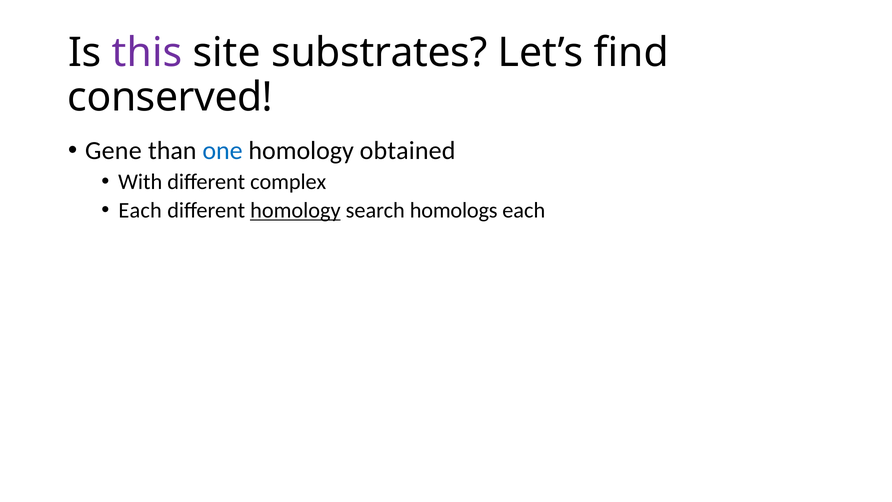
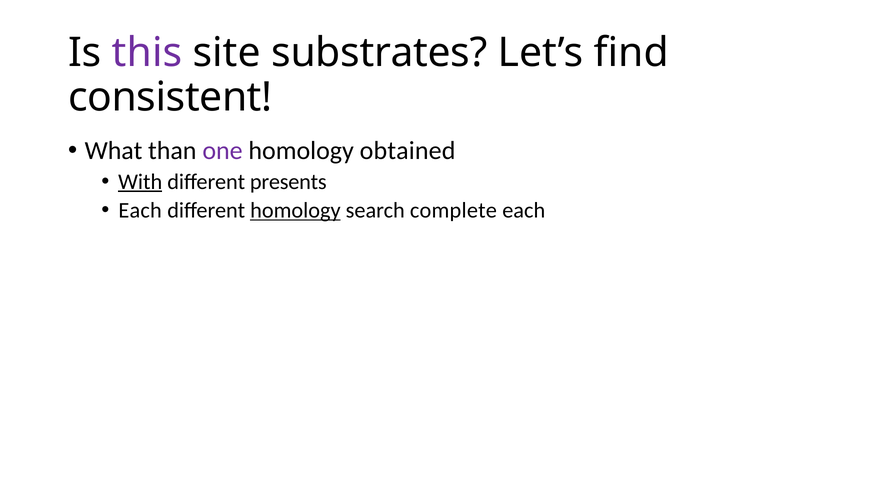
conserved: conserved -> consistent (170, 97)
Gene: Gene -> What (114, 151)
one colour: blue -> purple (223, 151)
With underline: none -> present (140, 182)
complex: complex -> presents (288, 182)
homologs: homologs -> complete (453, 210)
